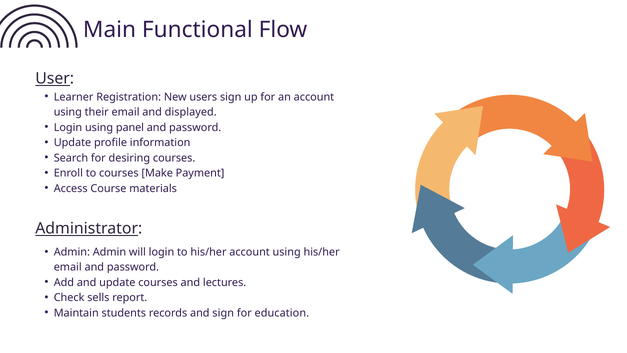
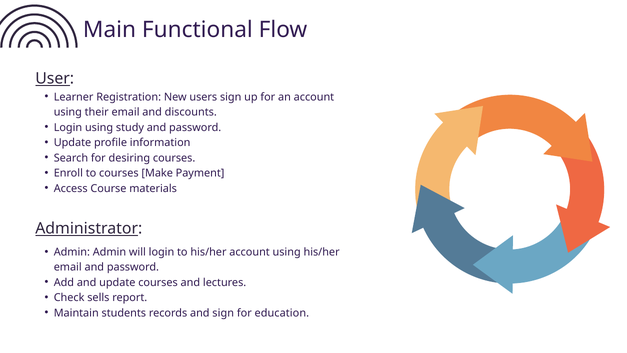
displayed: displayed -> discounts (191, 112)
panel: panel -> study (130, 127)
